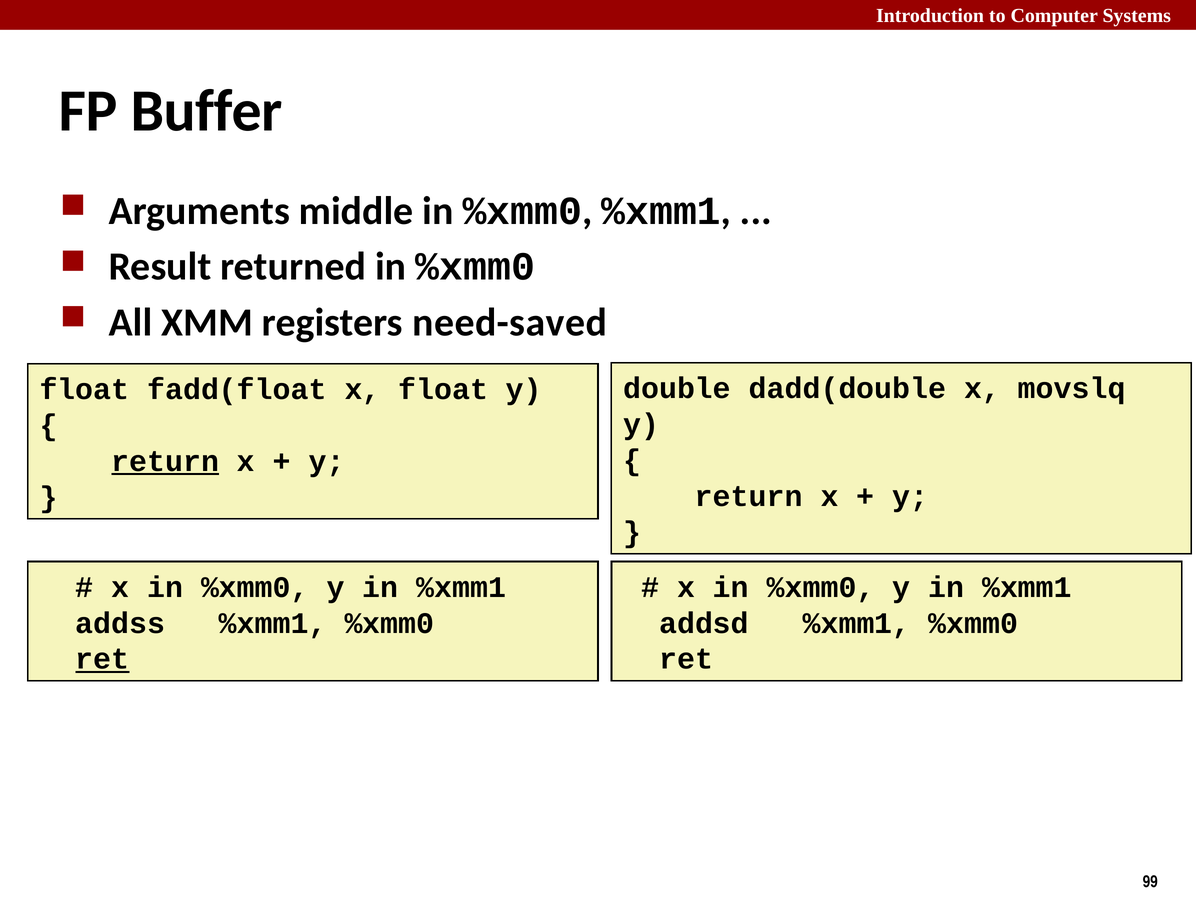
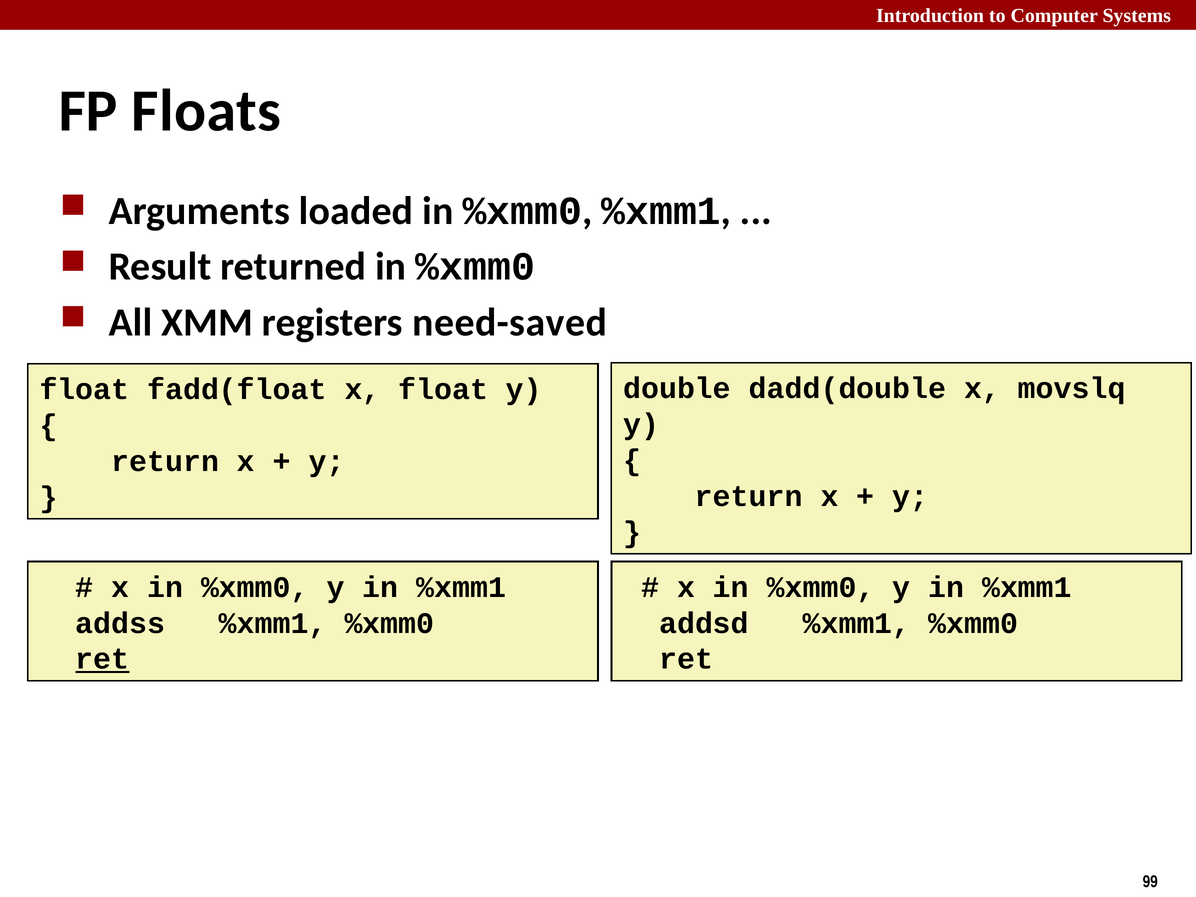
Buffer: Buffer -> Floats (206, 111)
middle: middle -> loaded (356, 211)
return underline: present -> none (165, 461)
